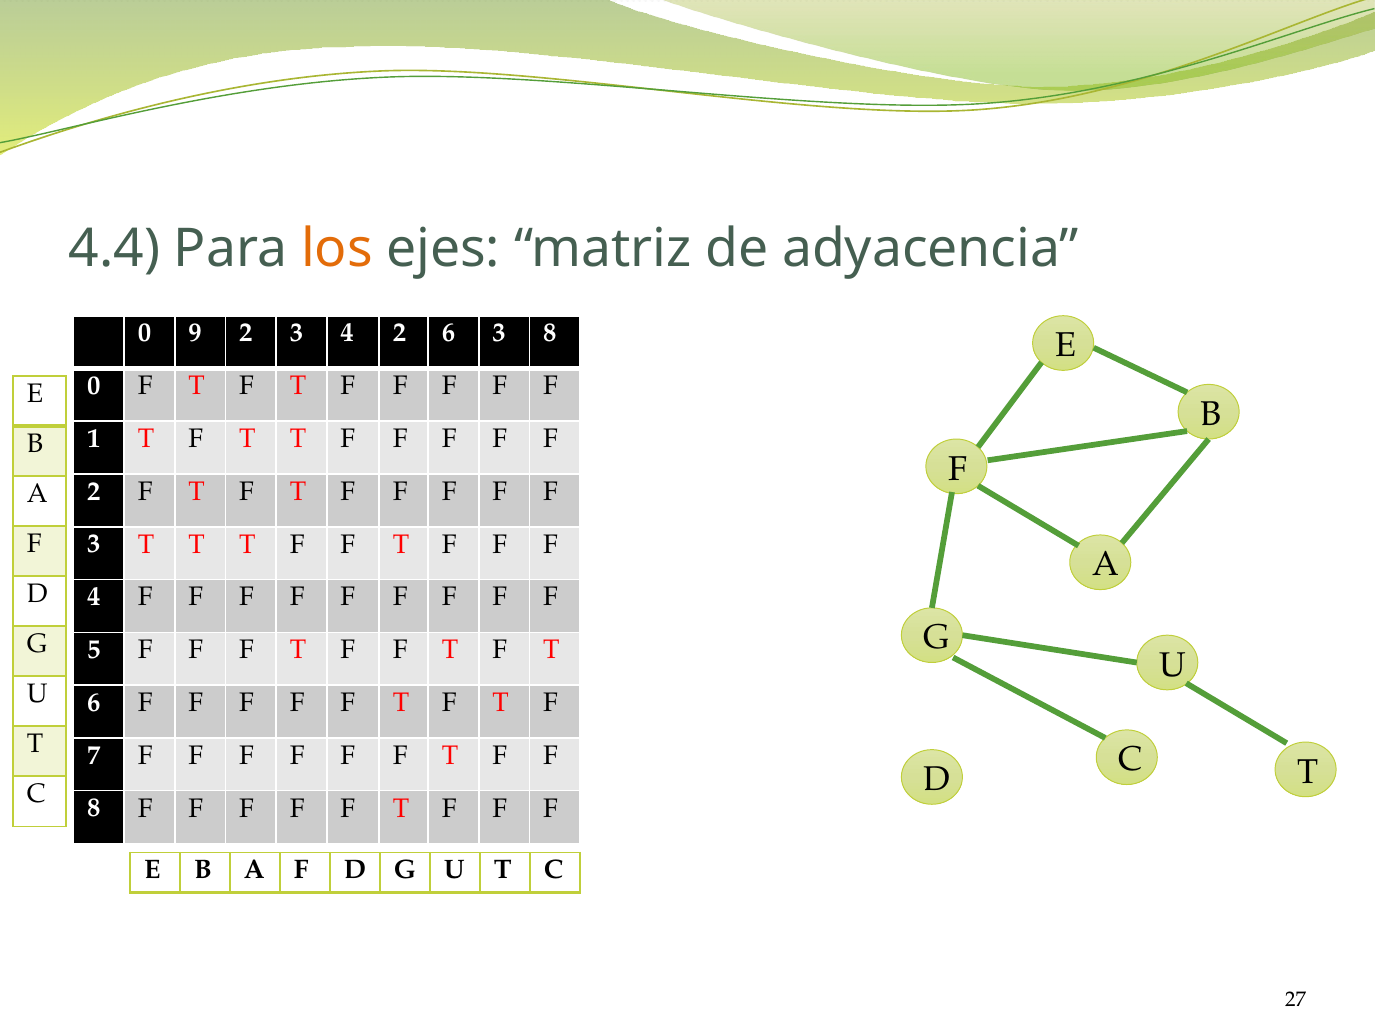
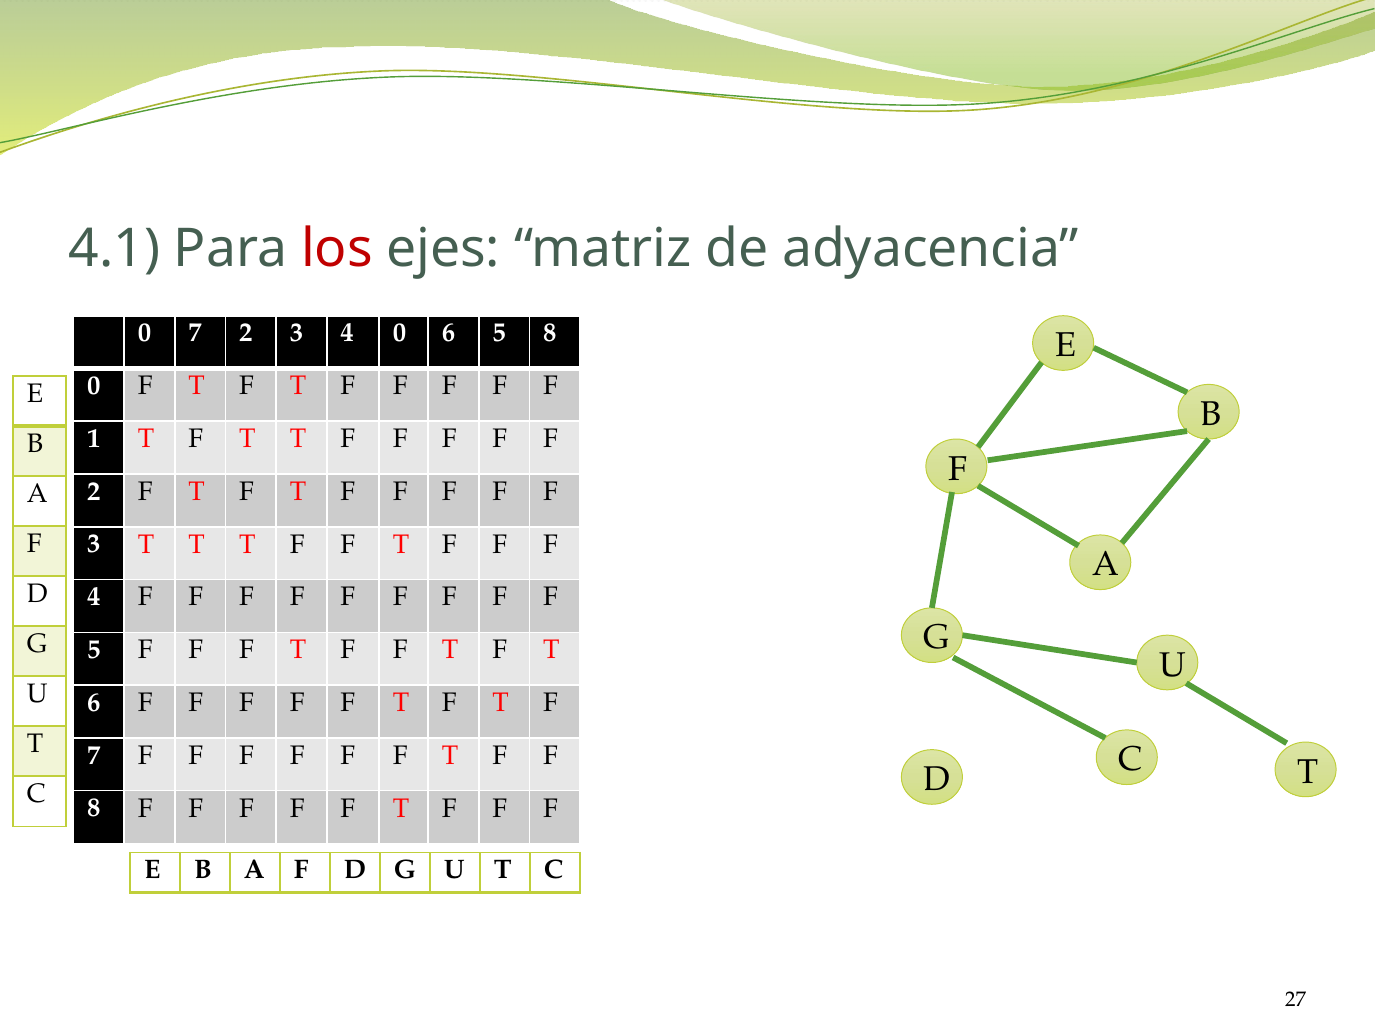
4.4: 4.4 -> 4.1 (114, 249)
los colour: orange -> red (337, 249)
0 9: 9 -> 7 (195, 333)
4 2: 2 -> 0 (400, 333)
6 3: 3 -> 5 (499, 333)
